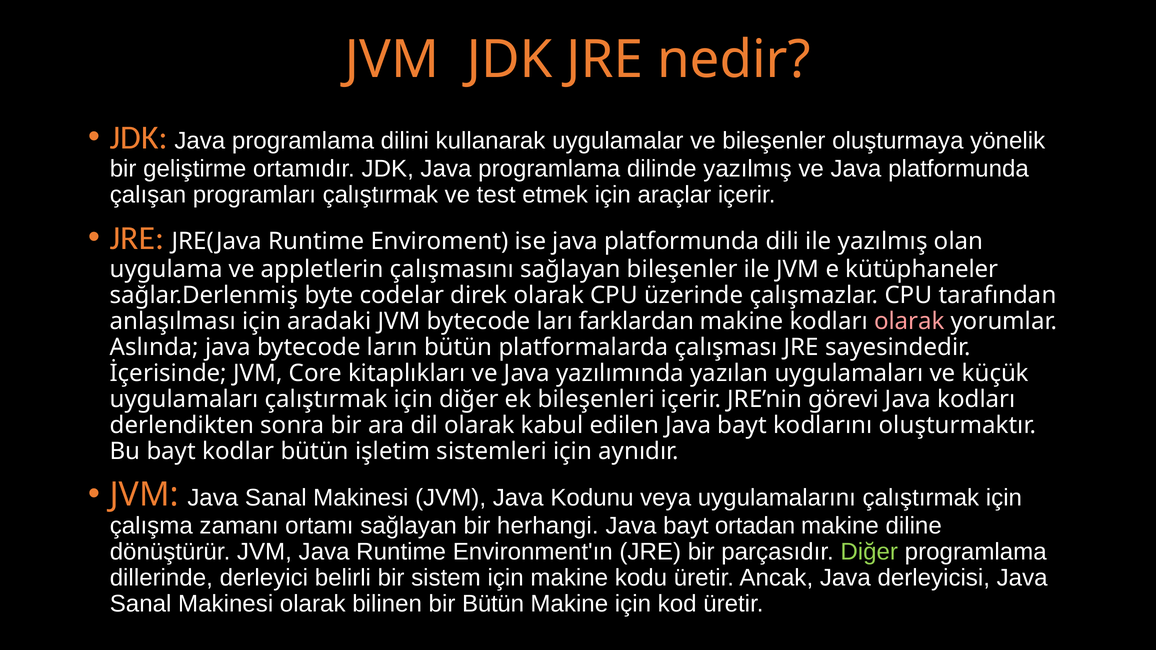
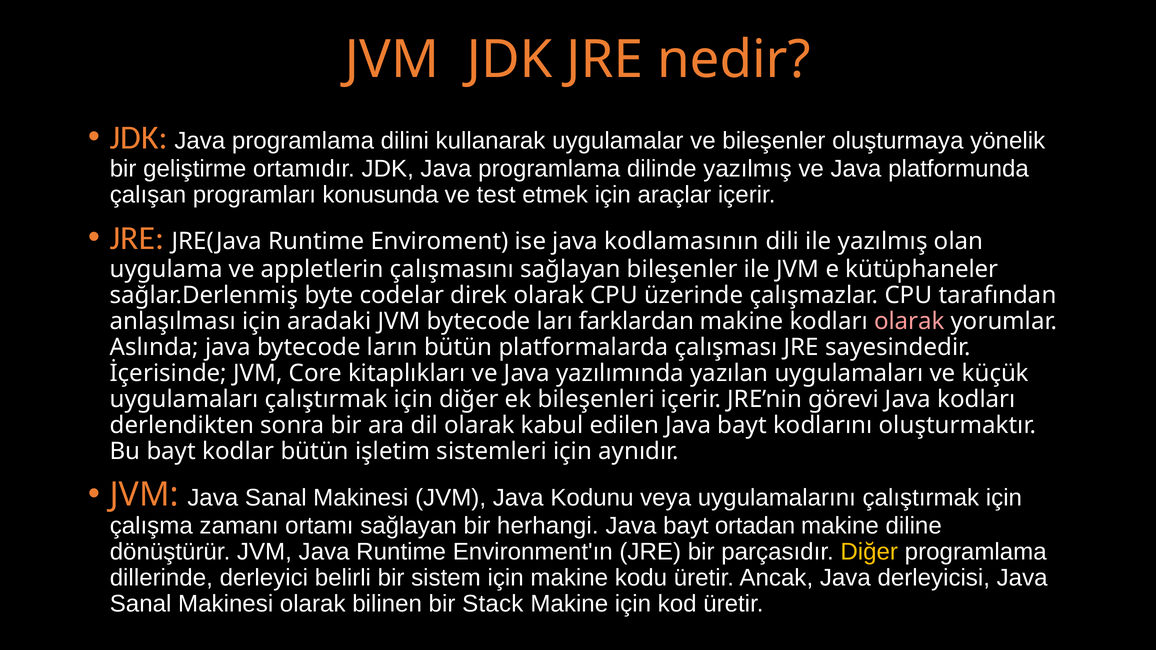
programları çalıştırmak: çalıştırmak -> konusunda (380, 195)
ise java platformunda: platformunda -> kodlamasının (682, 241)
Diğer colour: light green -> yellow (869, 552)
bir Bütün: Bütün -> Stack (493, 604)
